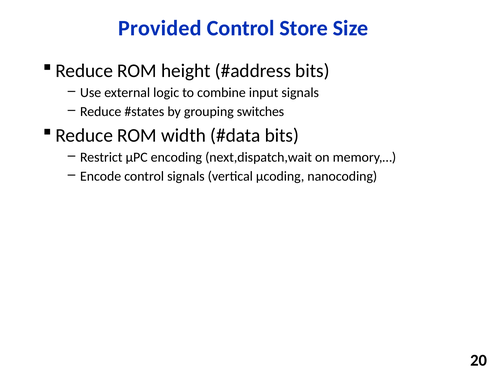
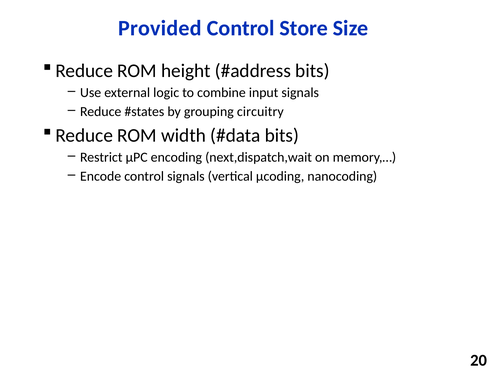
switches: switches -> circuitry (260, 112)
